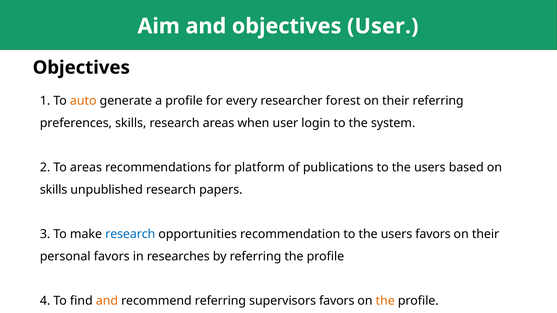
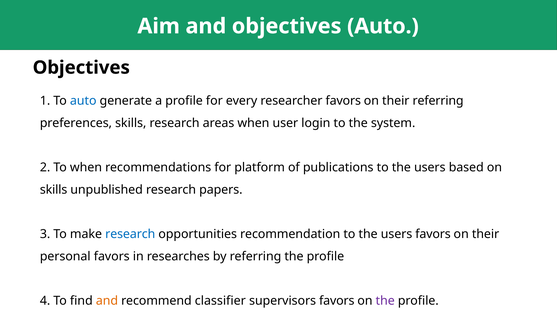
objectives User: User -> Auto (383, 26)
auto colour: orange -> blue (83, 101)
researcher forest: forest -> favors (343, 101)
To areas: areas -> when (86, 168)
recommend referring: referring -> classifier (220, 301)
the colour: orange -> purple (385, 301)
